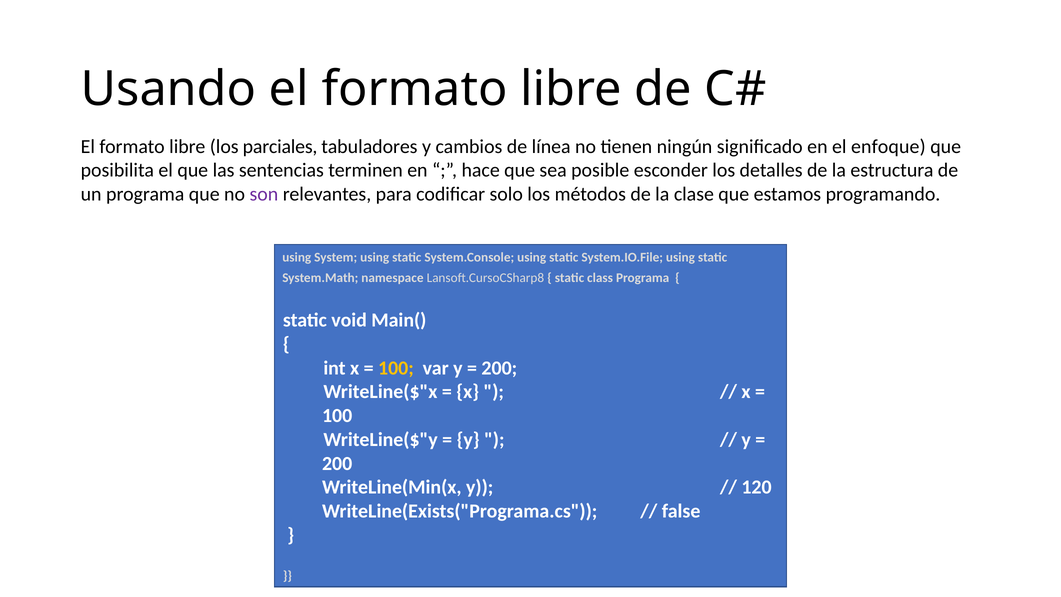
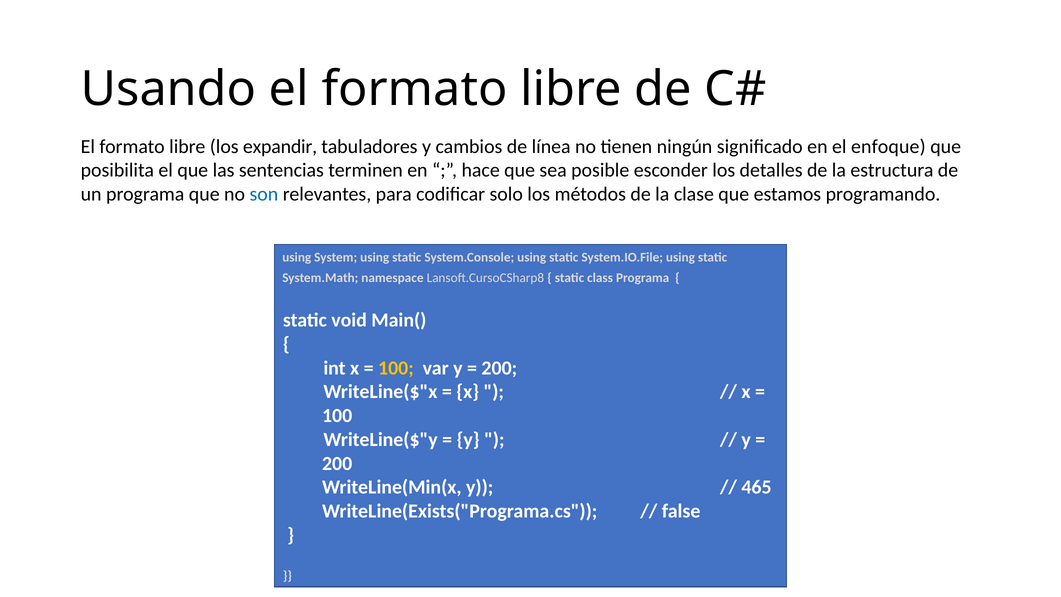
parciales: parciales -> expandir (280, 146)
son colour: purple -> blue (264, 194)
120: 120 -> 465 (757, 487)
